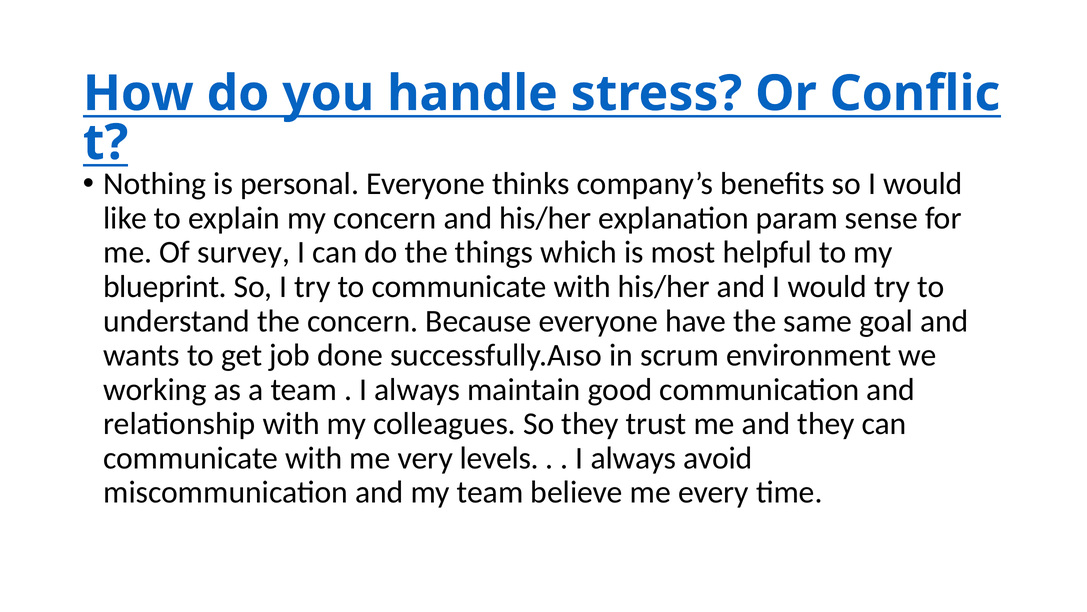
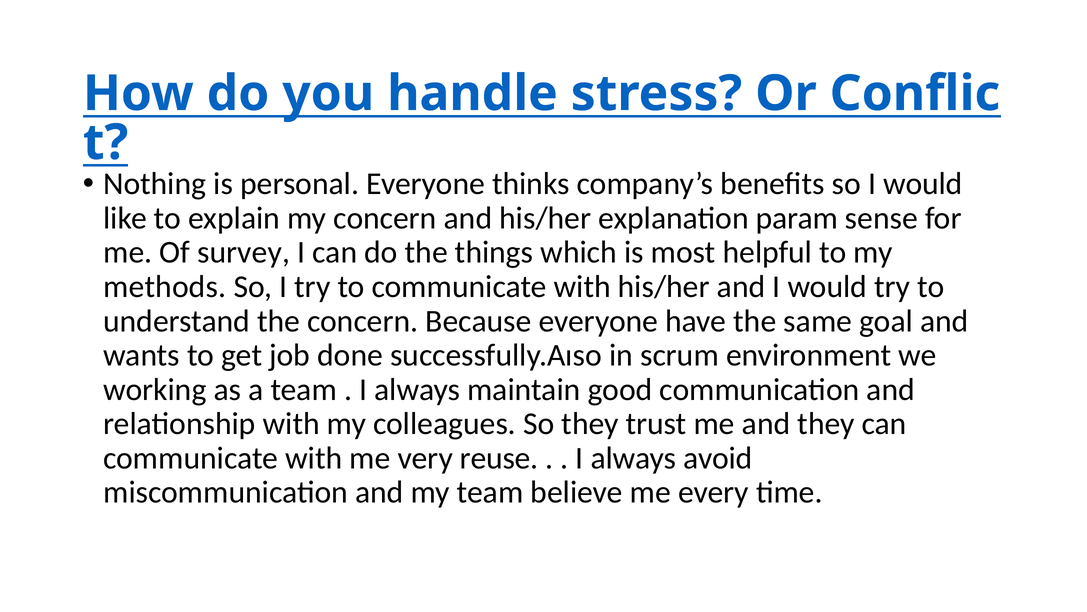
blueprint: blueprint -> methods (165, 287)
levels: levels -> reuse (499, 458)
